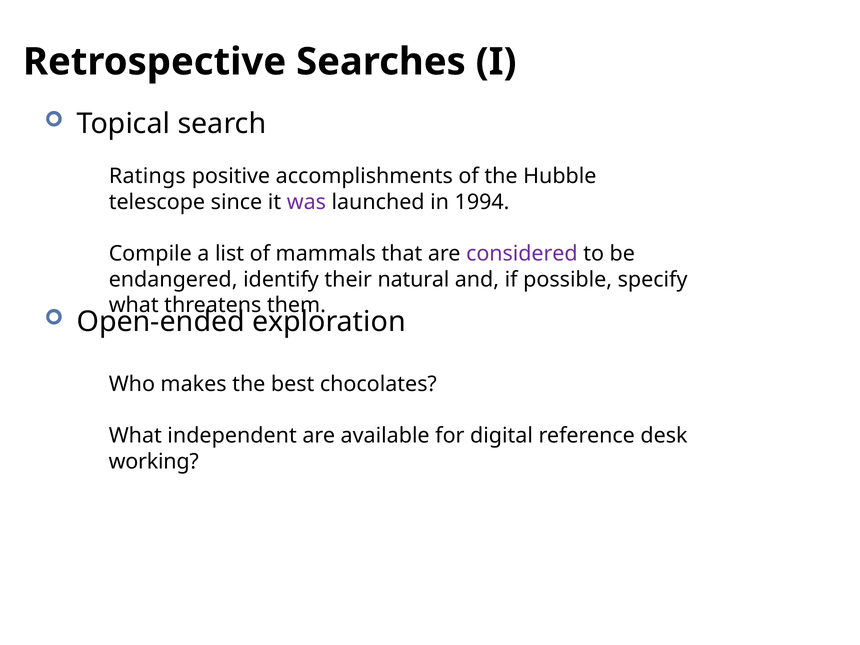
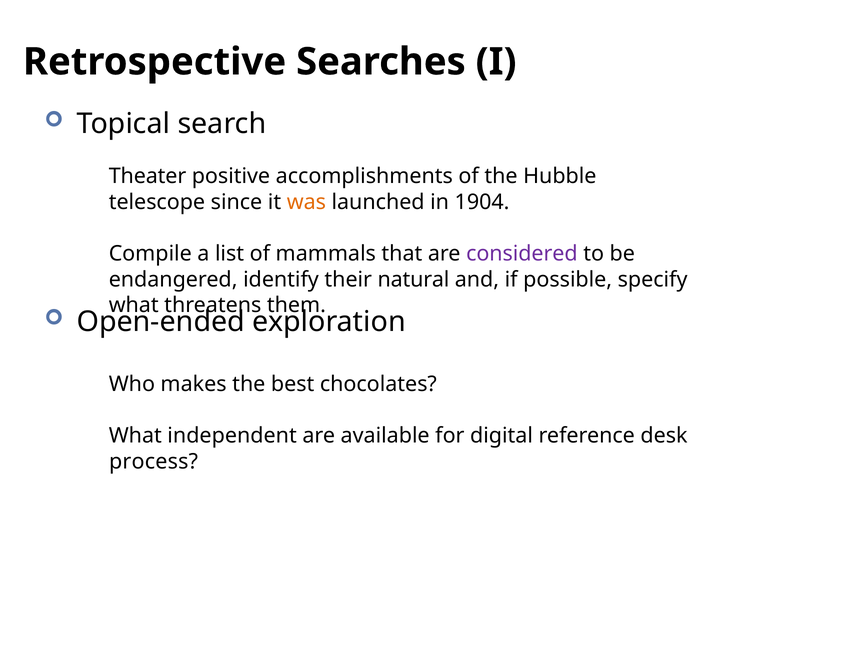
Ratings: Ratings -> Theater (148, 176)
was colour: purple -> orange (306, 202)
1994: 1994 -> 1904 (482, 202)
working: working -> process (153, 462)
